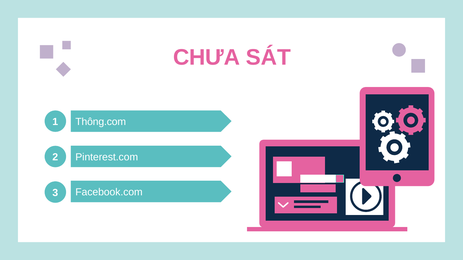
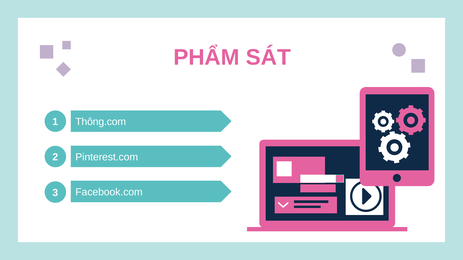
CHƯA: CHƯA -> PHẨM (206, 58)
